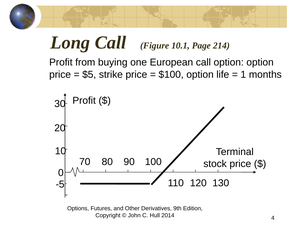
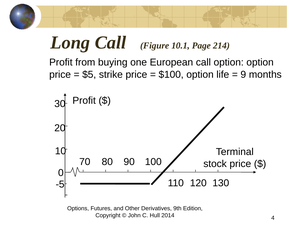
1: 1 -> 9 (243, 75)
